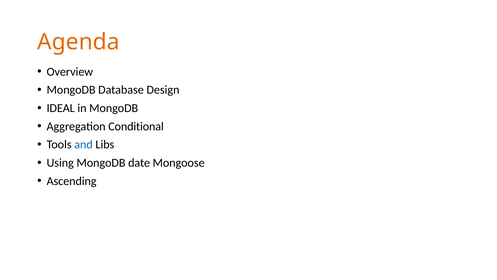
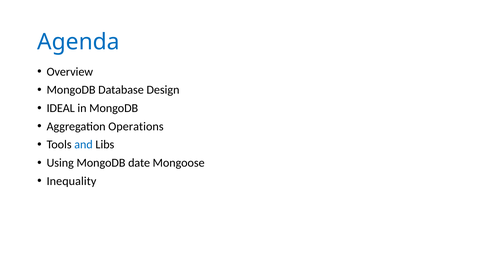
Agenda colour: orange -> blue (78, 42)
Conditional: Conditional -> Operations (136, 126)
Ascending: Ascending -> Inequality (71, 181)
